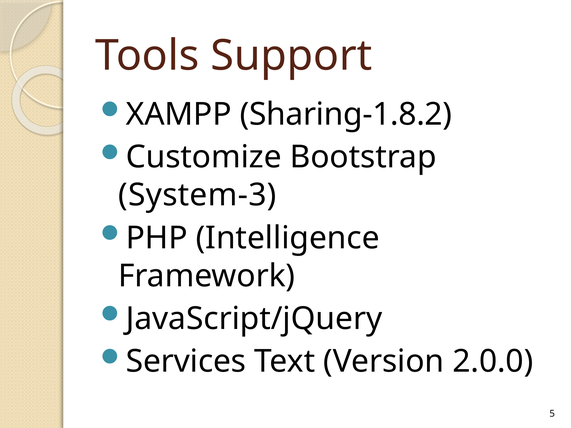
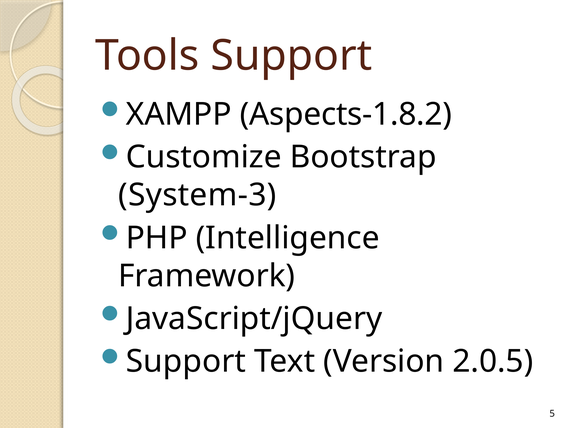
Sharing-1.8.2: Sharing-1.8.2 -> Aspects-1.8.2 (346, 114)
Services: Services -> Support (186, 362)
2.0.0: 2.0.0 -> 2.0.5 (493, 362)
